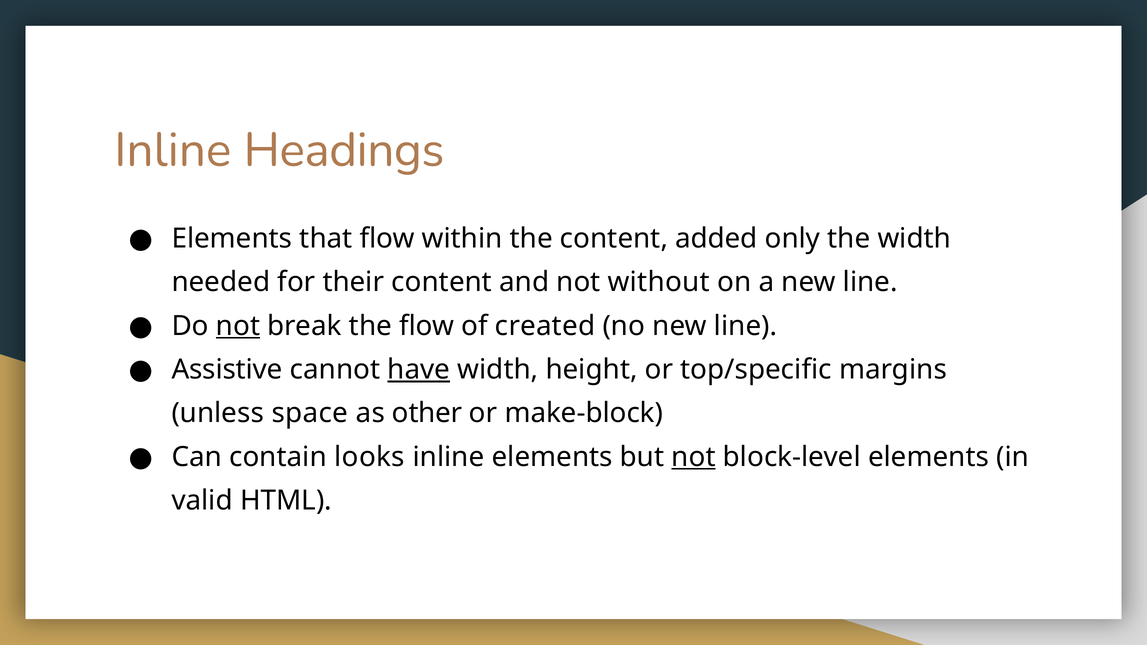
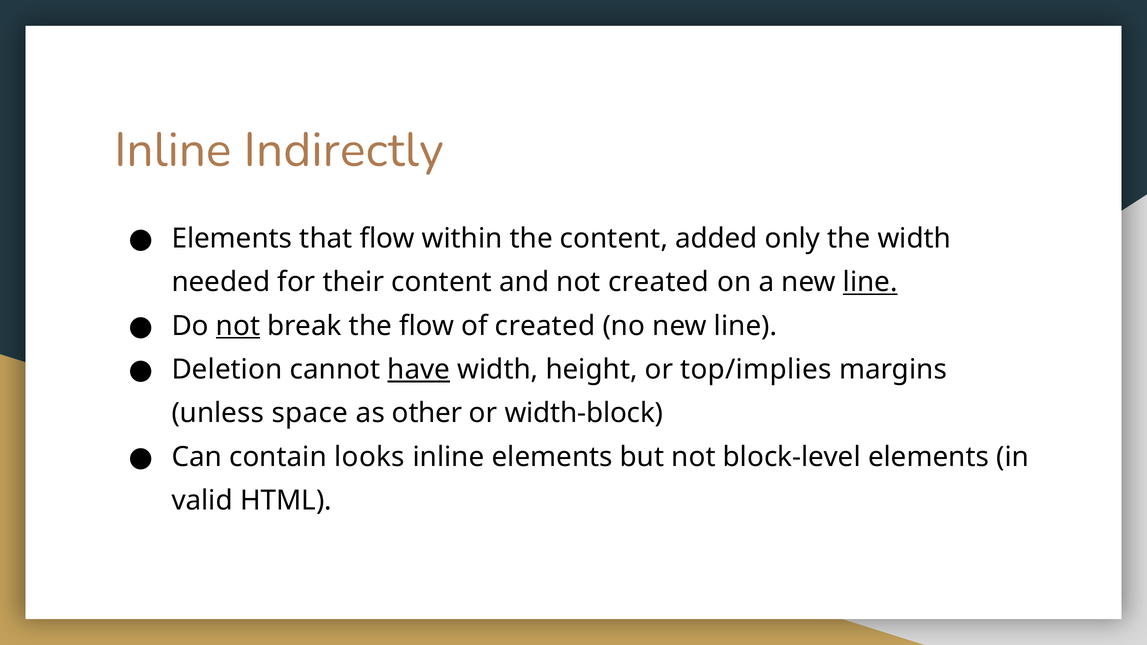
Headings: Headings -> Indirectly (344, 150)
not without: without -> created (659, 282)
line underline: none -> present (870, 282)
Assistive: Assistive -> Deletion (227, 370)
top/specific: top/specific -> top/implies (756, 370)
make-block: make-block -> width-block (584, 413)
not underline: present -> none (694, 457)
